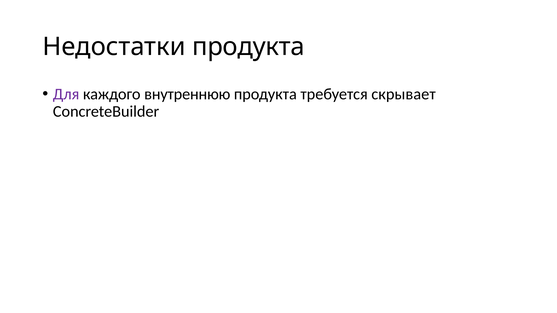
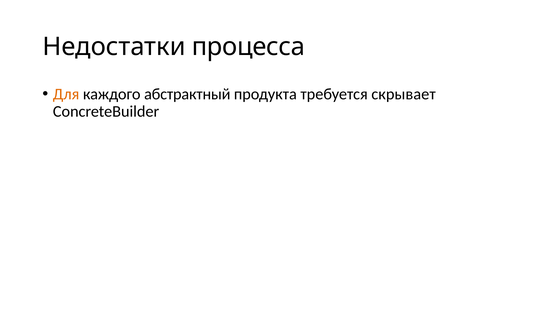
Недостатки продукта: продукта -> процесса (248, 47)
Для colour: purple -> orange (66, 94)
внутреннюю: внутреннюю -> абстрактный (187, 94)
